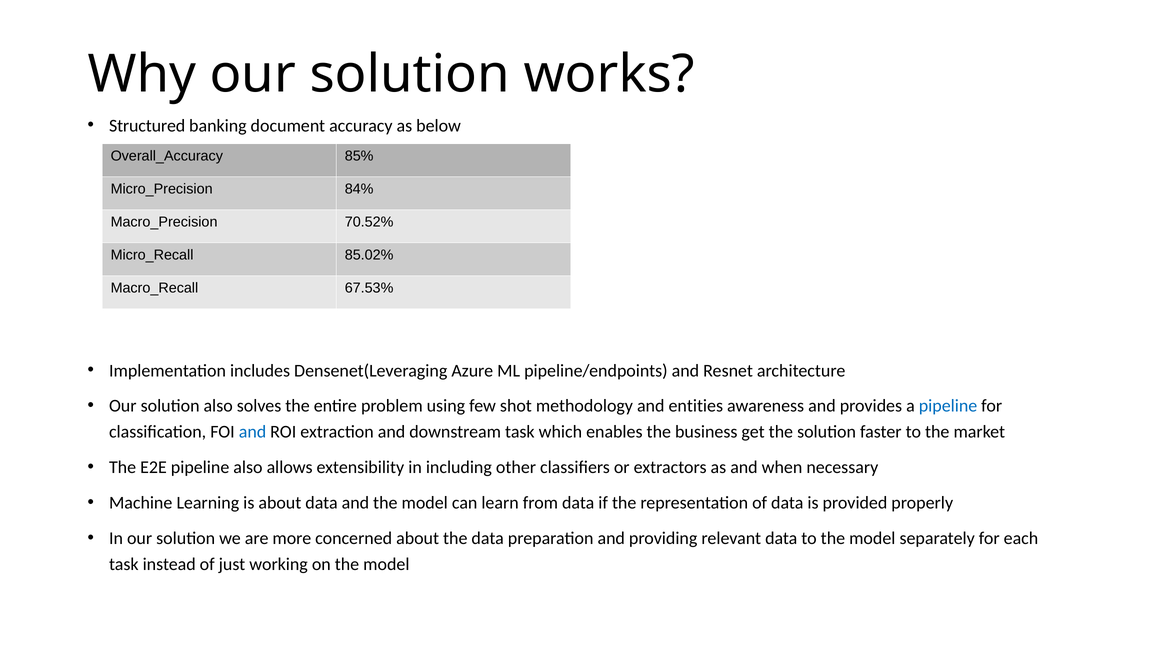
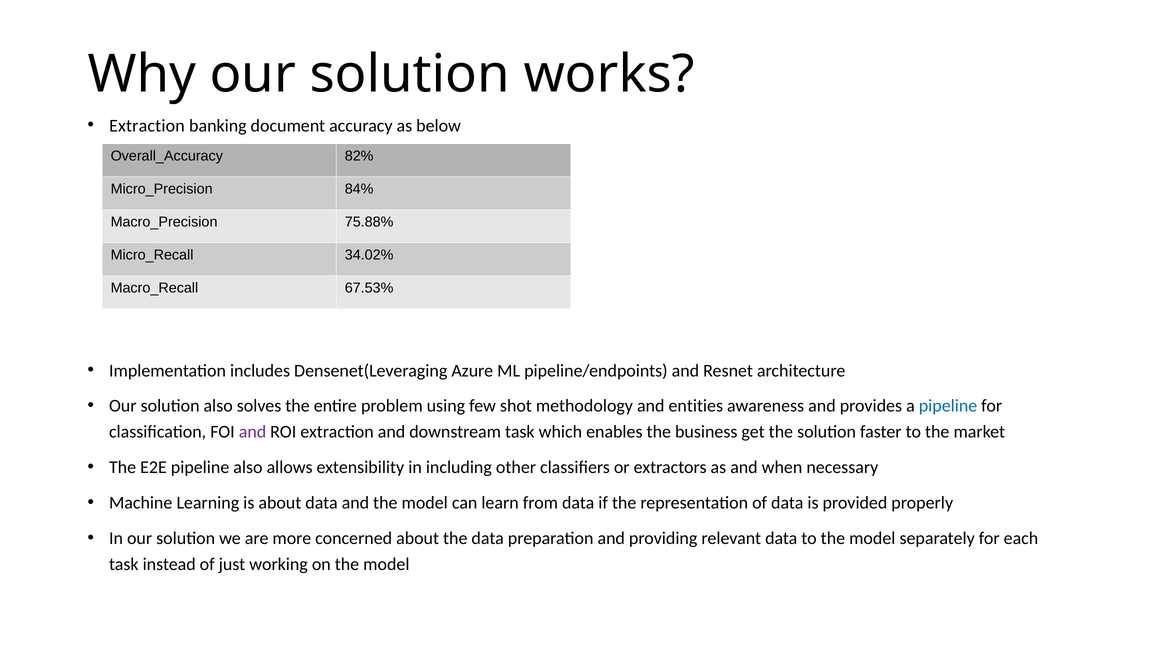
Structured: Structured -> Extraction (147, 126)
85%: 85% -> 82% (359, 156)
70.52%: 70.52% -> 75.88% (369, 222)
85.02%: 85.02% -> 34.02% (369, 255)
and colour: blue -> purple (253, 432)
